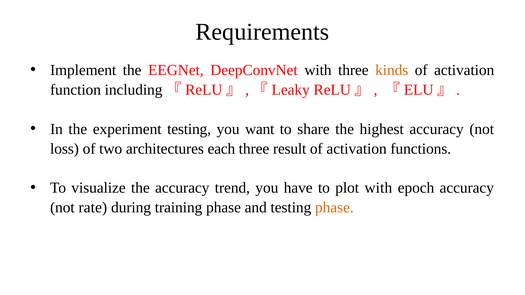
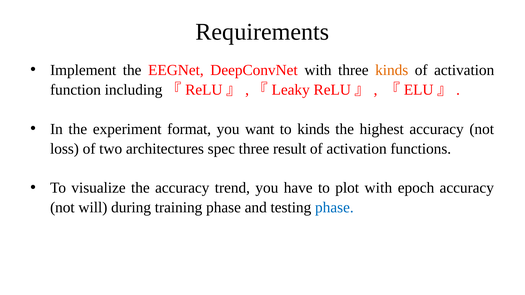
experiment testing: testing -> format (189, 129)
to share: share -> kinds (314, 129)
each: each -> spec (221, 149)
rate: rate -> will (93, 208)
phase colour: orange -> blue (334, 208)
